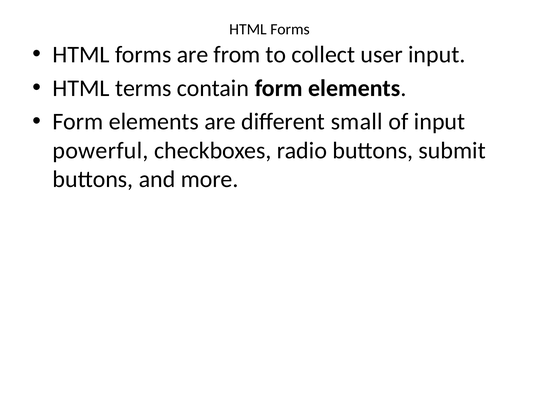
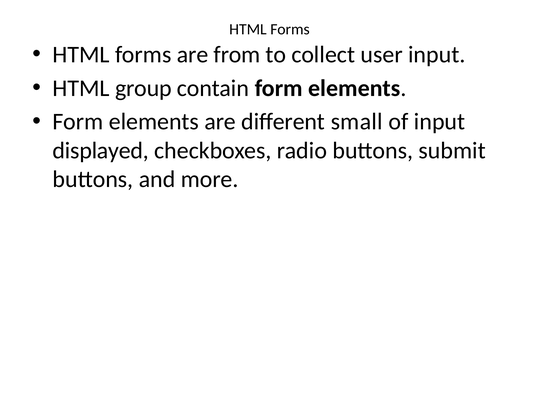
terms: terms -> group (143, 88)
powerful: powerful -> displayed (101, 151)
